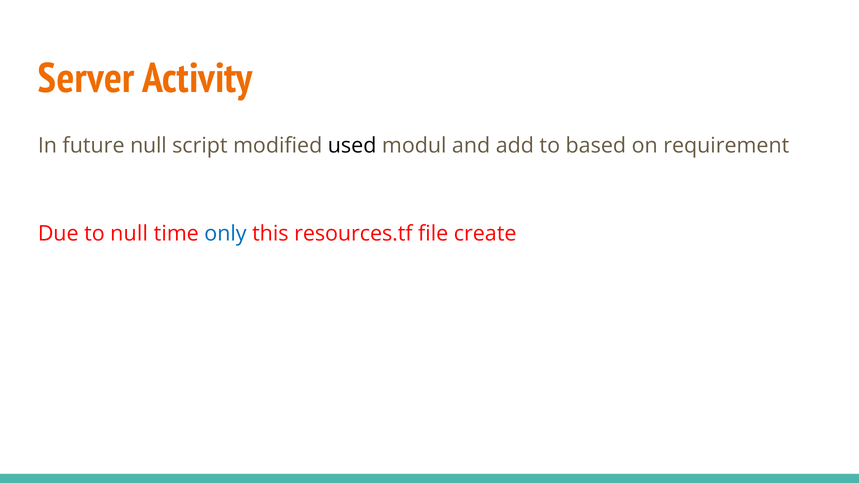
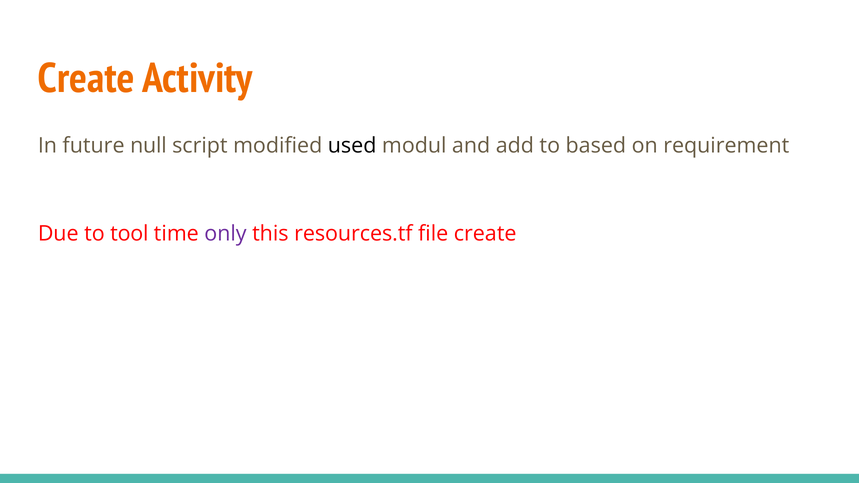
Server: Server -> Create (86, 78)
to null: null -> tool (129, 234)
only colour: blue -> purple (225, 234)
